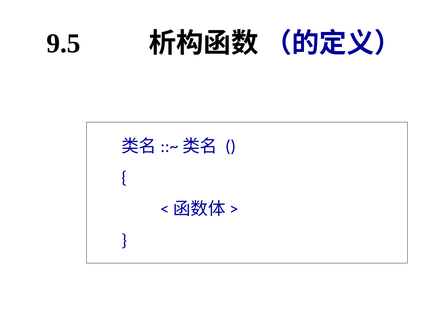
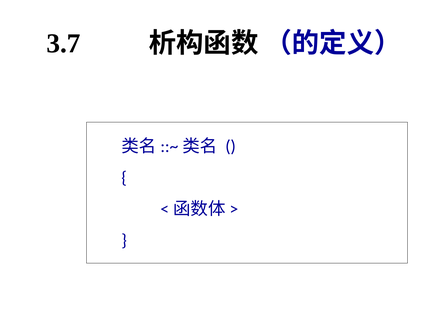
9.5: 9.5 -> 3.7 (64, 43)
